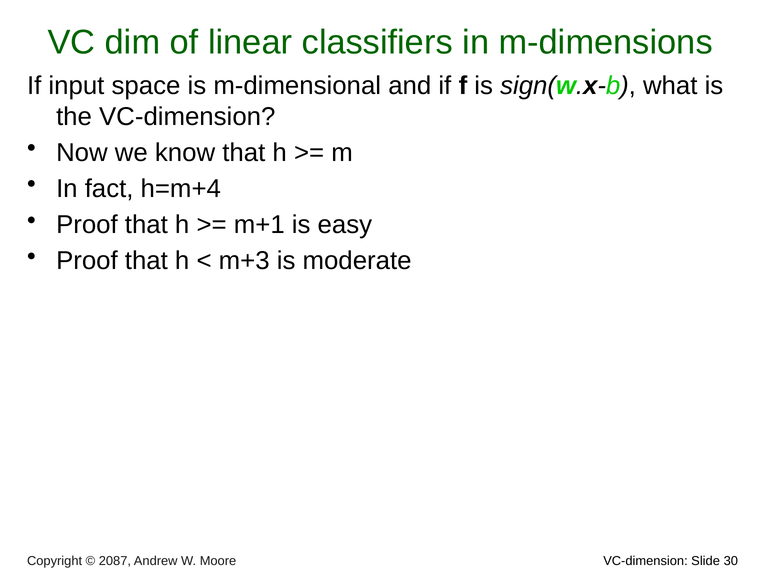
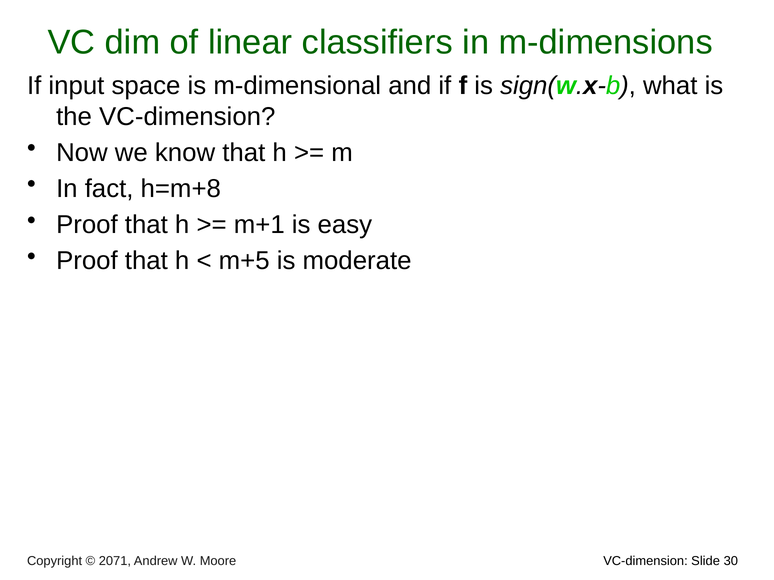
h=m+4: h=m+4 -> h=m+8 (181, 189)
m+3: m+3 -> m+5 (244, 261)
2087: 2087 -> 2071 (115, 561)
